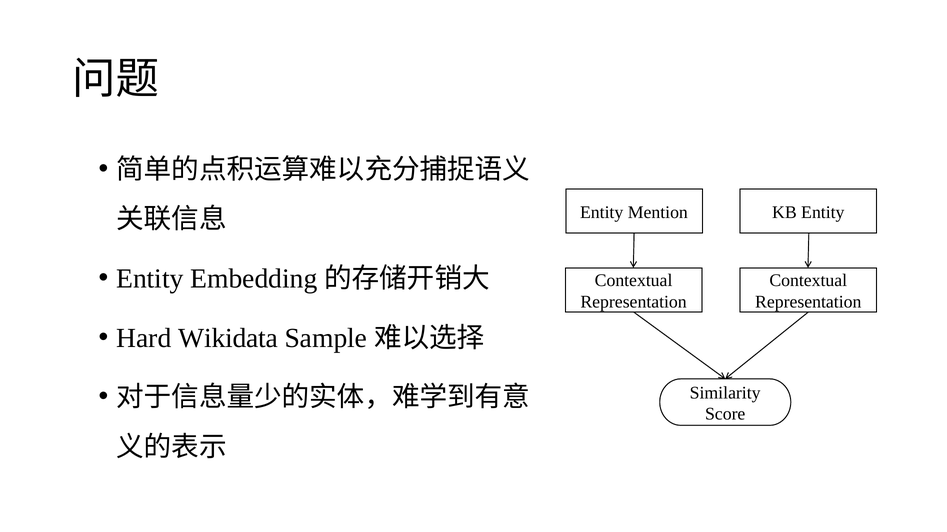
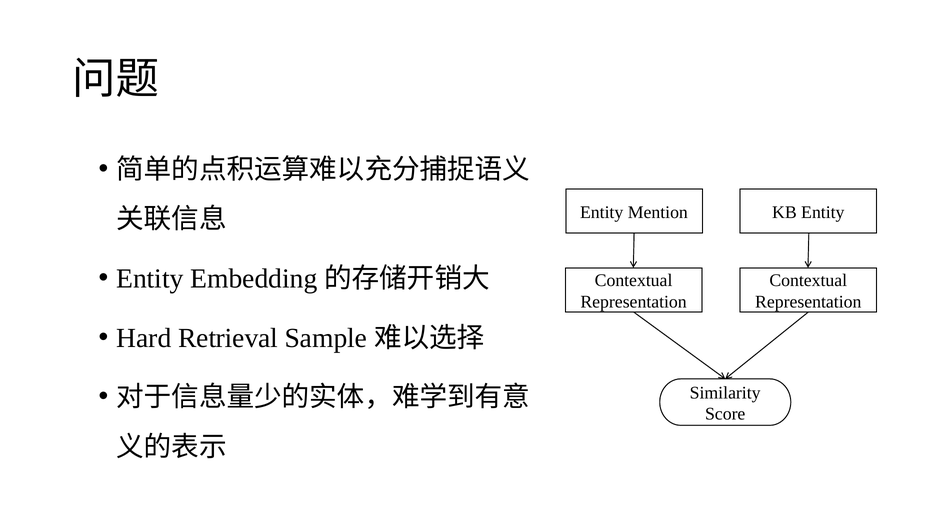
Wikidata: Wikidata -> Retrieval (228, 338)
